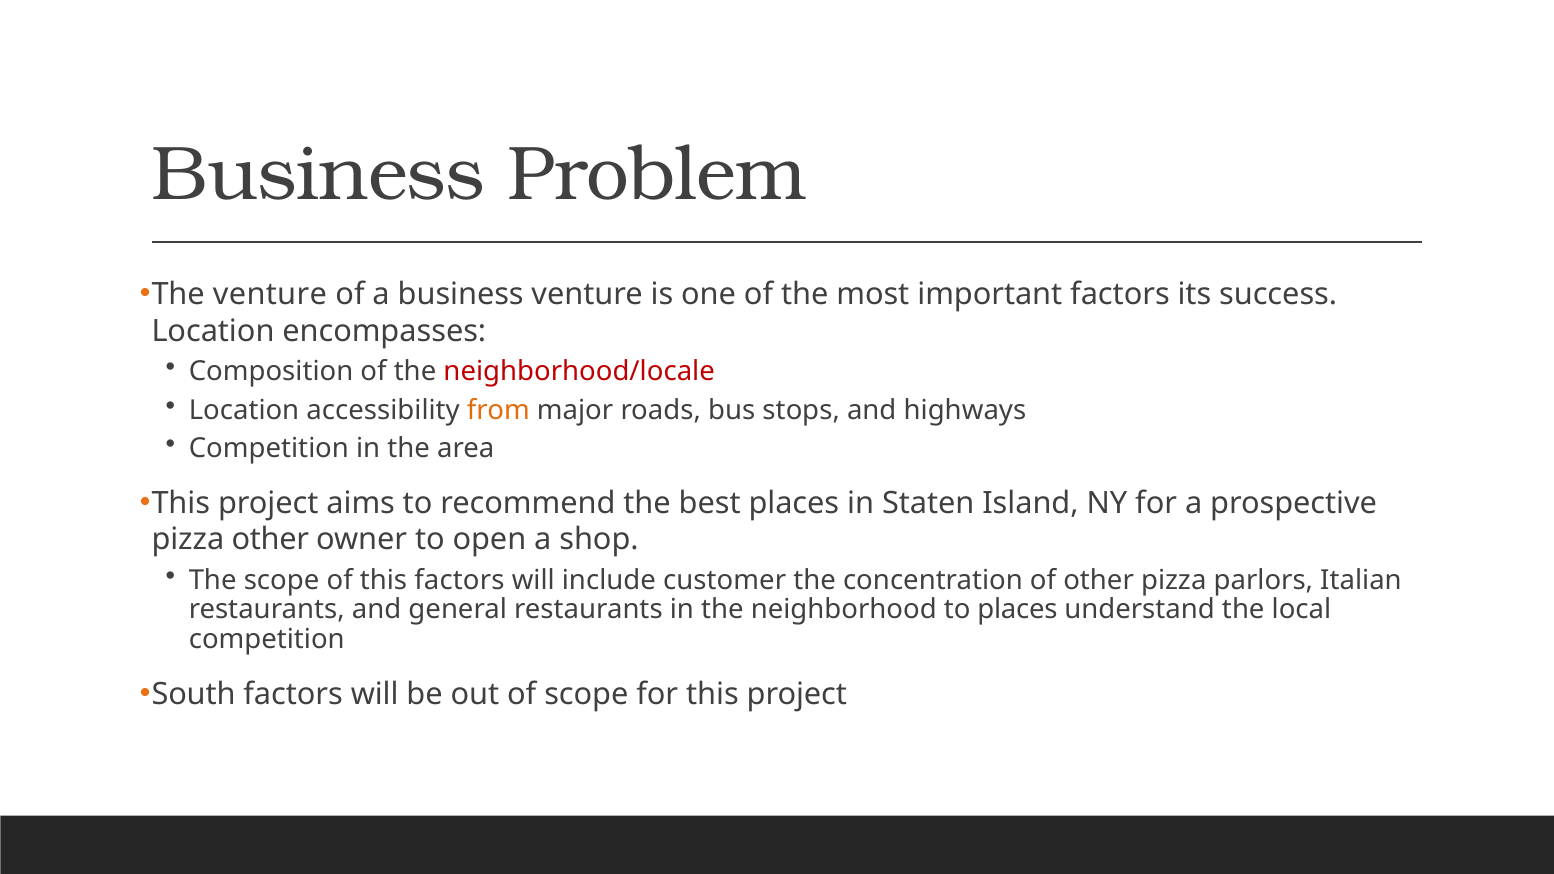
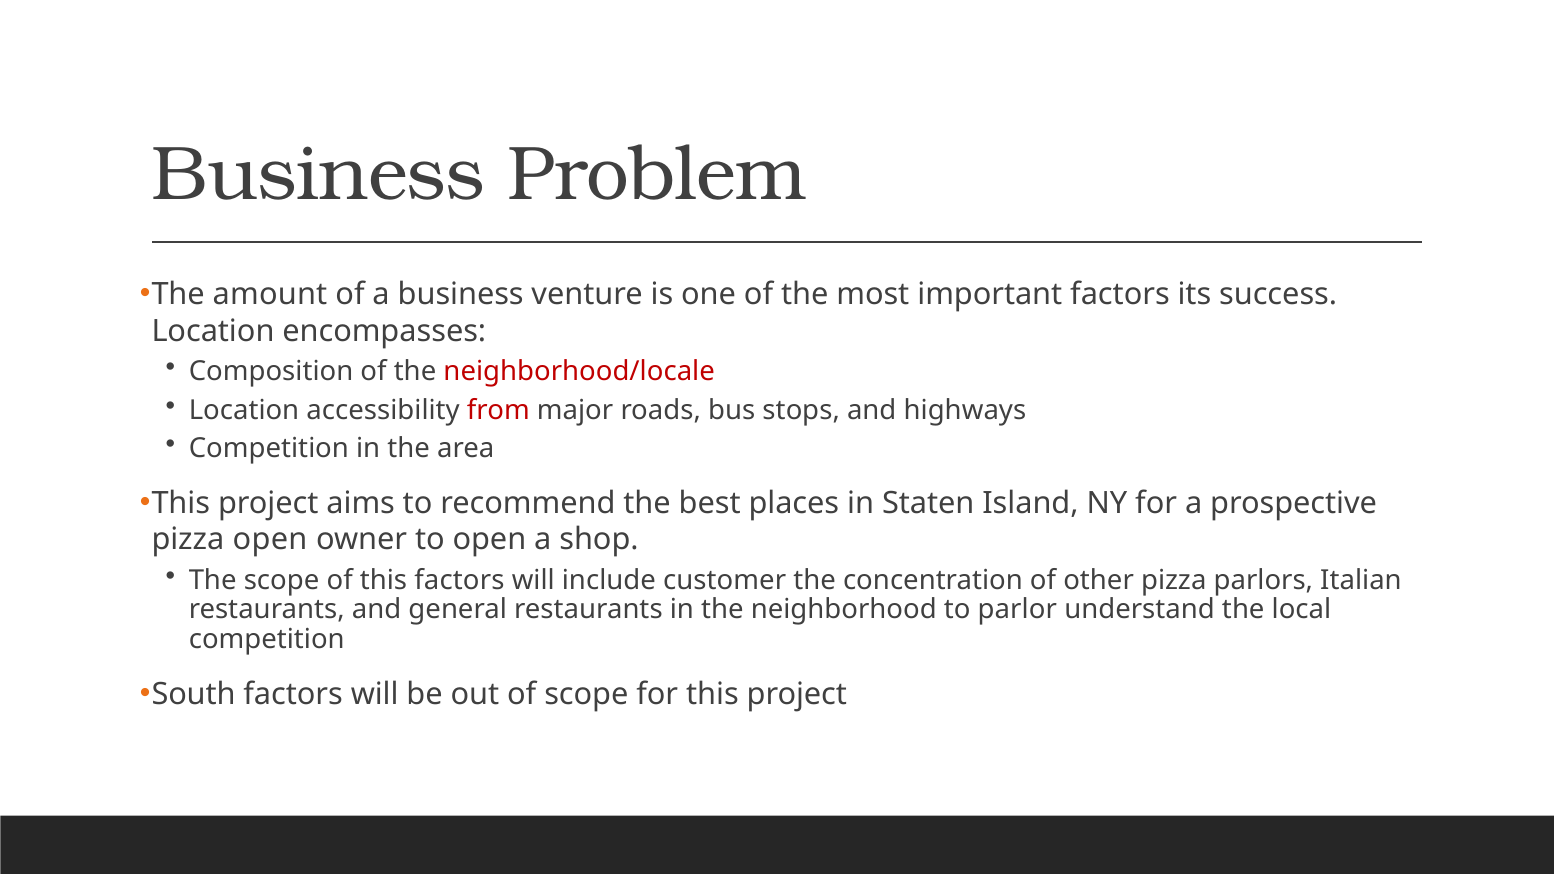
The venture: venture -> amount (270, 295)
from colour: orange -> red (498, 410)
pizza other: other -> open (270, 540)
to places: places -> parlor (1017, 610)
